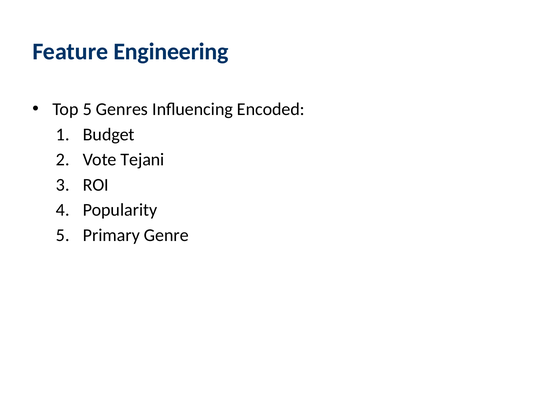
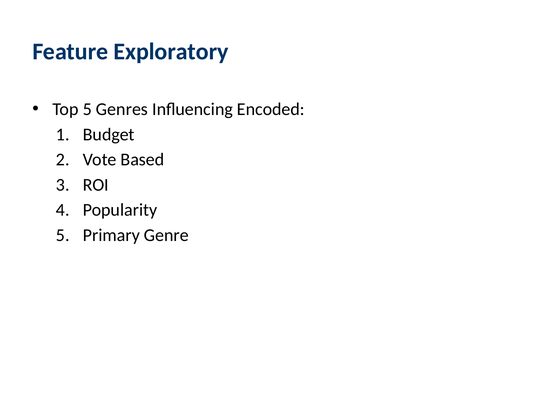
Engineering: Engineering -> Exploratory (171, 52)
Tejani: Tejani -> Based (142, 159)
